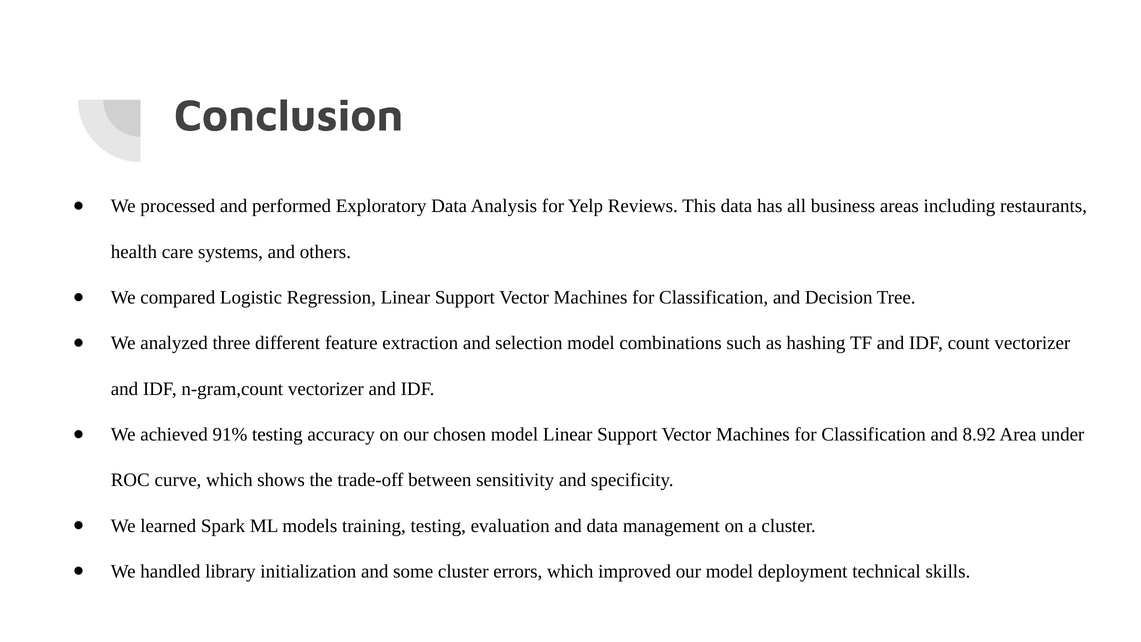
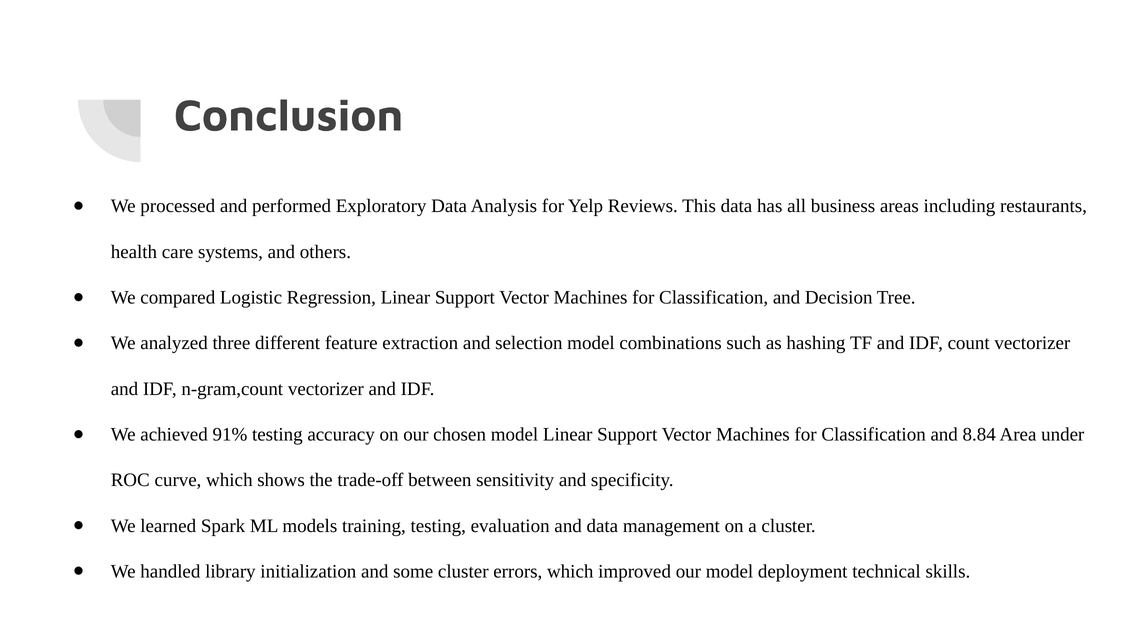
8.92: 8.92 -> 8.84 (979, 434)
